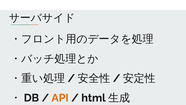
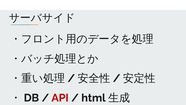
API colour: orange -> red (60, 98)
